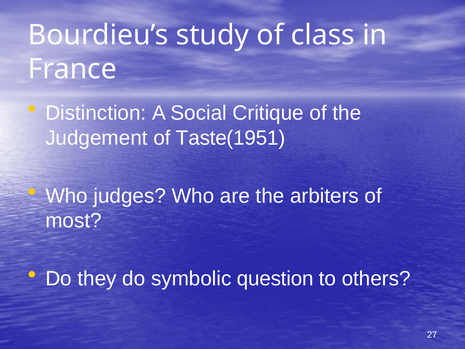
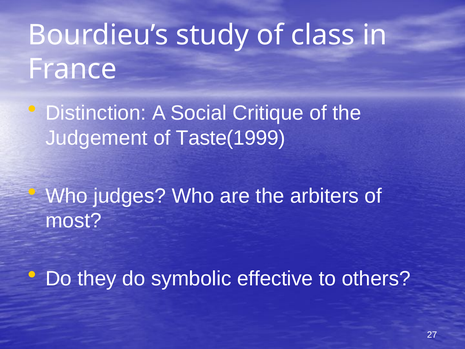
Taste(1951: Taste(1951 -> Taste(1999 (231, 138)
question: question -> effective (275, 278)
